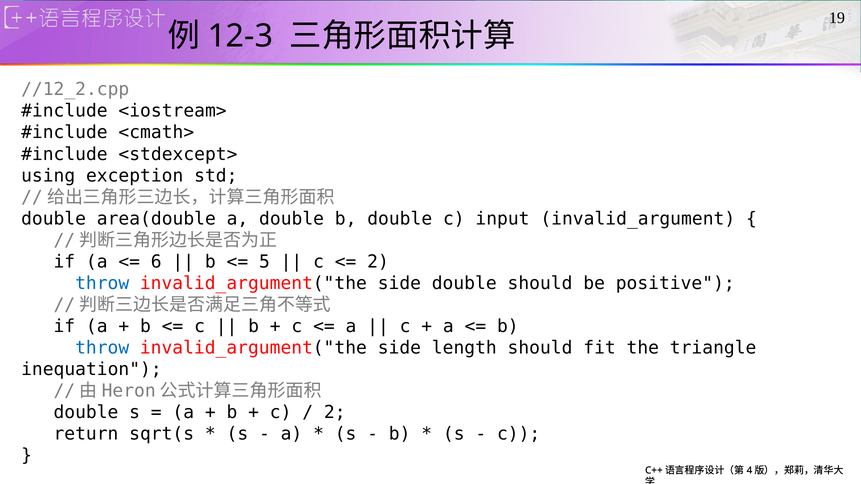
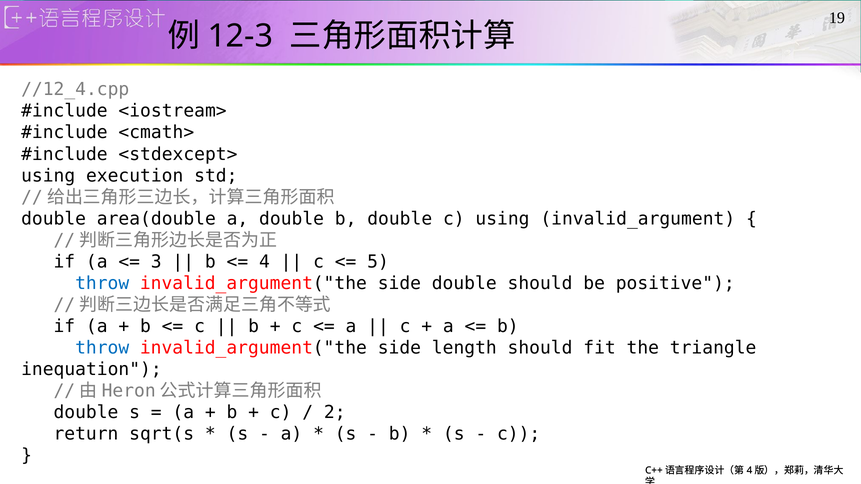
//12_2.cpp: //12_2.cpp -> //12_4.cpp (75, 90)
exception: exception -> execution (135, 176)
c input: input -> using (503, 219)
6: 6 -> 3 (156, 262)
5: 5 -> 4 (264, 262)
2: 2 -> 5 (378, 262)
